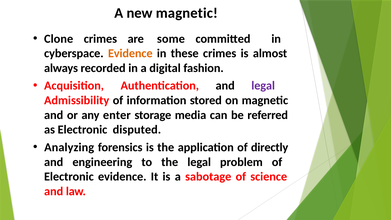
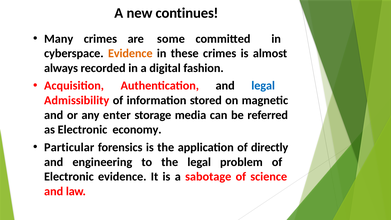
new magnetic: magnetic -> continues (187, 13)
Clone: Clone -> Many (59, 39)
legal colour: purple -> blue (263, 86)
disputed: disputed -> economy (137, 130)
Analyzing: Analyzing -> Particular (69, 147)
